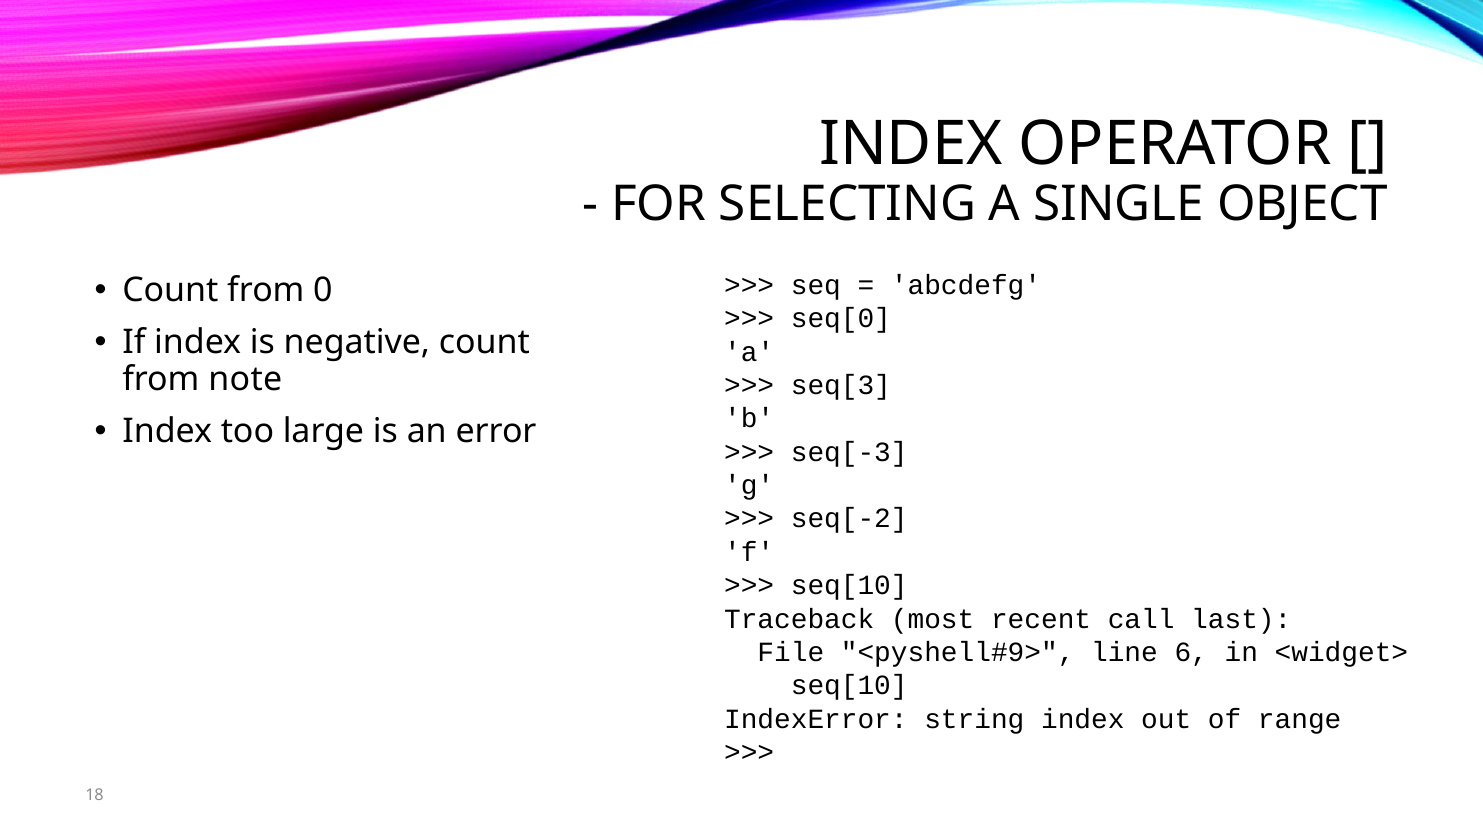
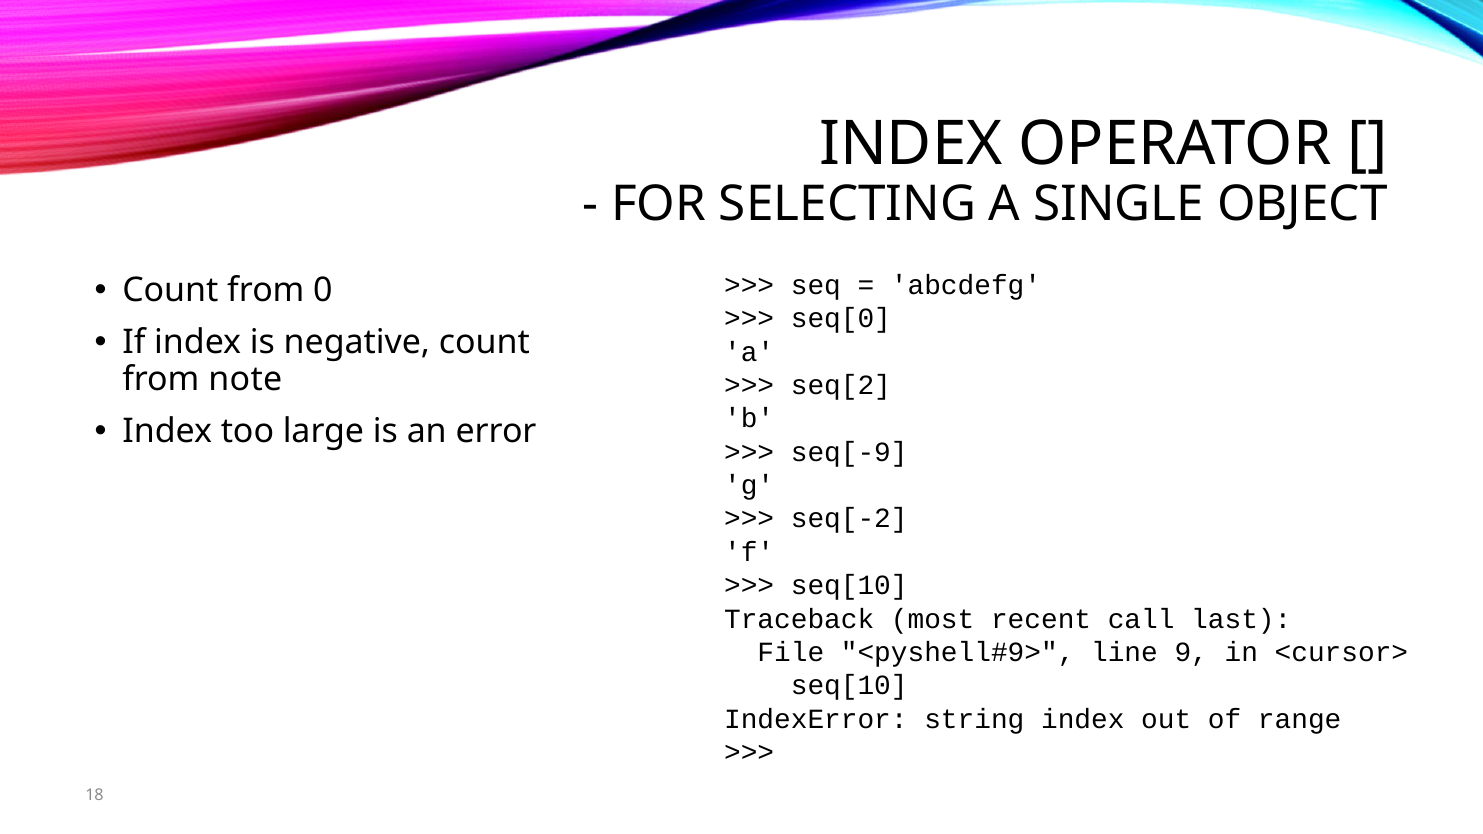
seq[3: seq[3 -> seq[2 (841, 385)
seq[-3: seq[-3 -> seq[-9 (849, 452)
6: 6 -> 9 (1191, 652)
<widget>: <widget> -> <cursor> (1341, 652)
